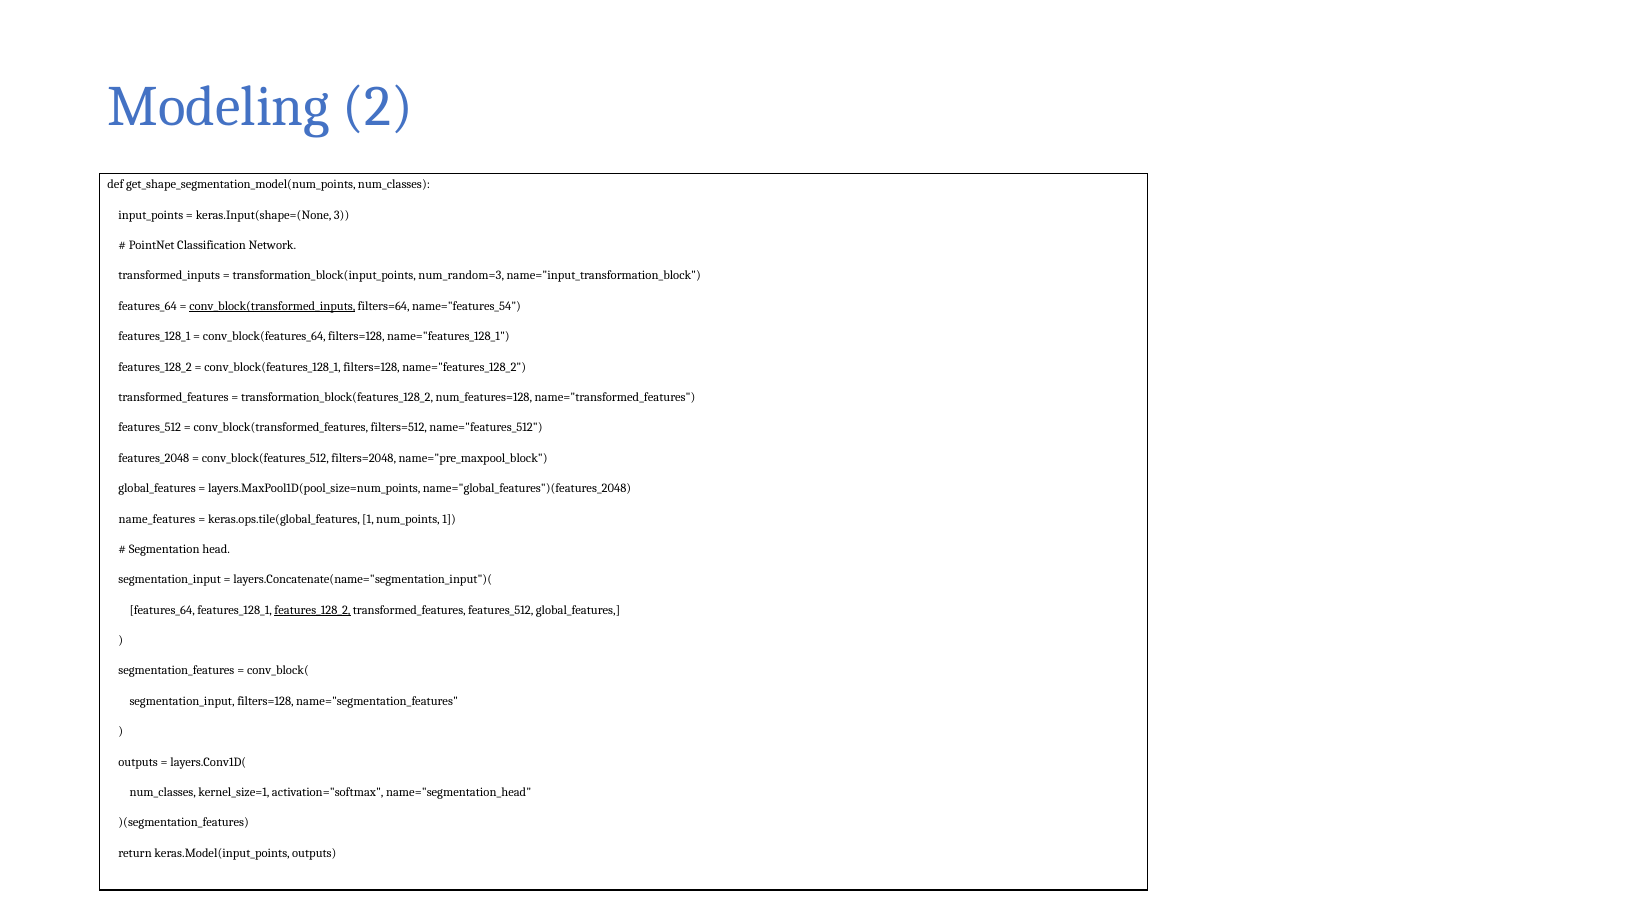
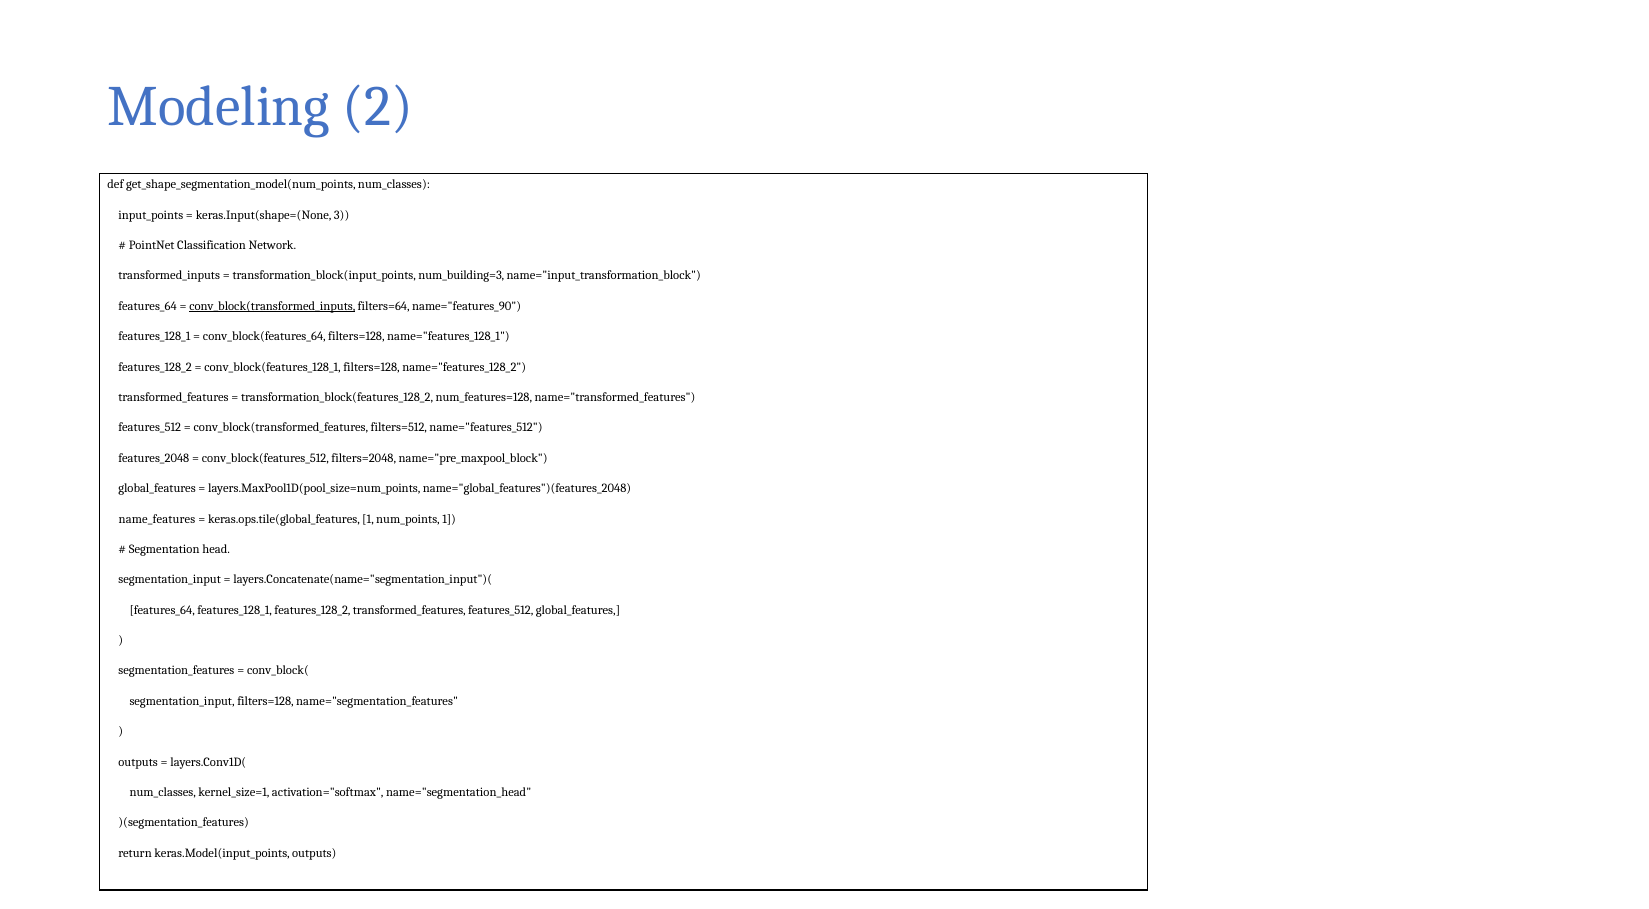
num_random=3: num_random=3 -> num_building=3 (461, 276)
name="features_54: name="features_54 -> name="features_90 (467, 306)
features_128_2 underline: present -> none (312, 610)
